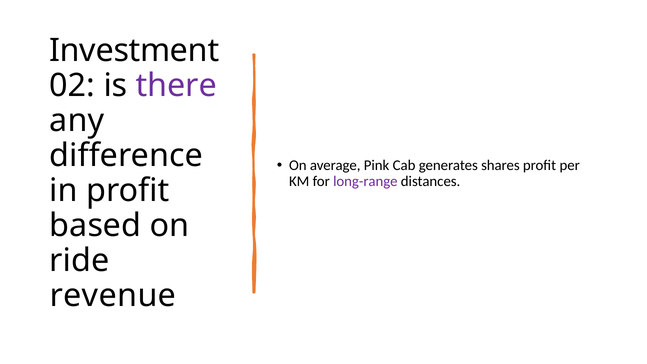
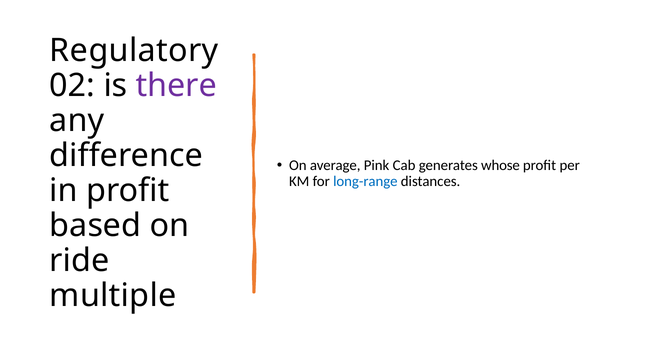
Investment: Investment -> Regulatory (134, 51)
shares: shares -> whose (500, 165)
long-range colour: purple -> blue (365, 181)
revenue: revenue -> multiple (113, 295)
